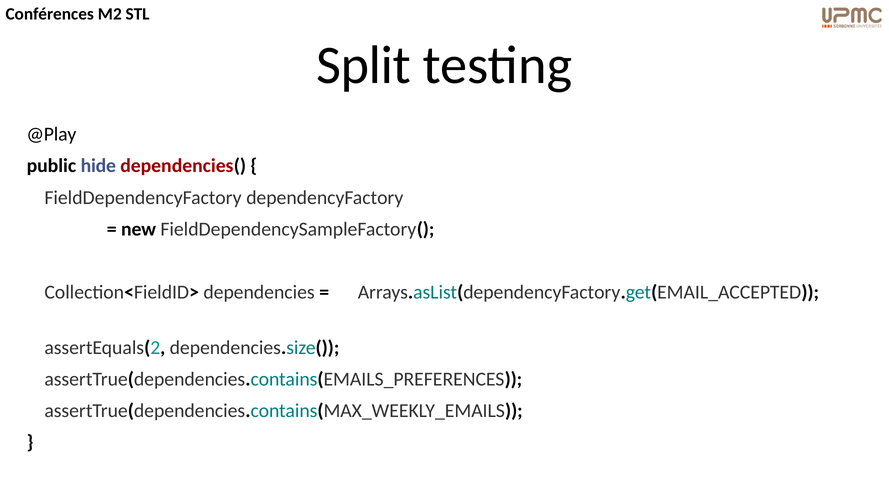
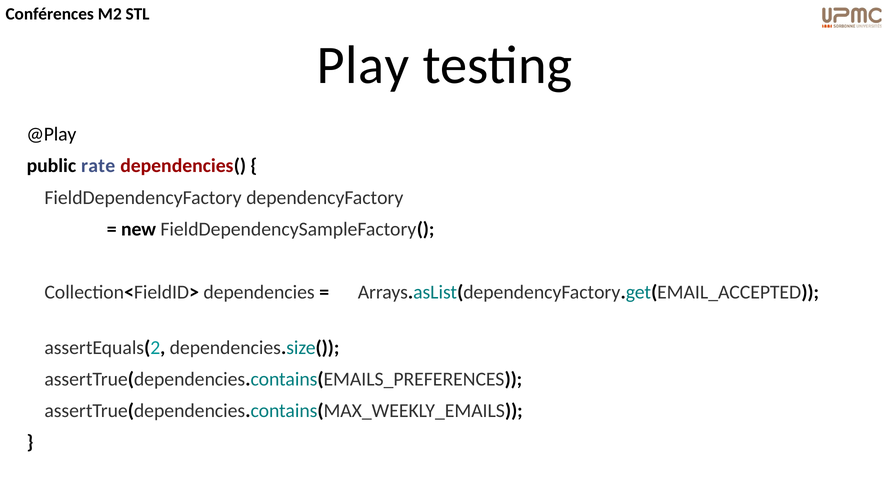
Split: Split -> Play (363, 65)
hide: hide -> rate (98, 166)
